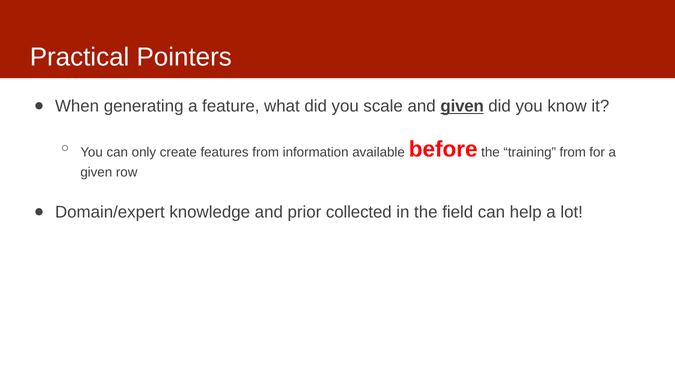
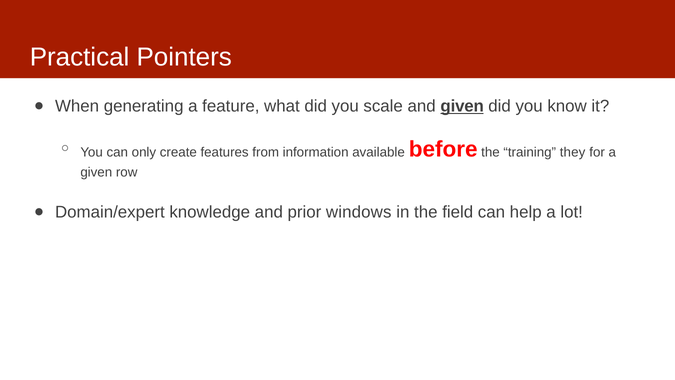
training from: from -> they (573, 152)
collected: collected -> windows (359, 212)
